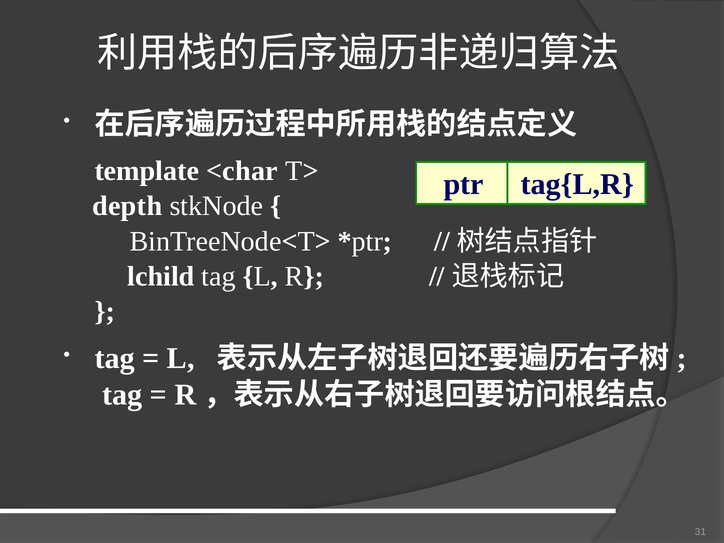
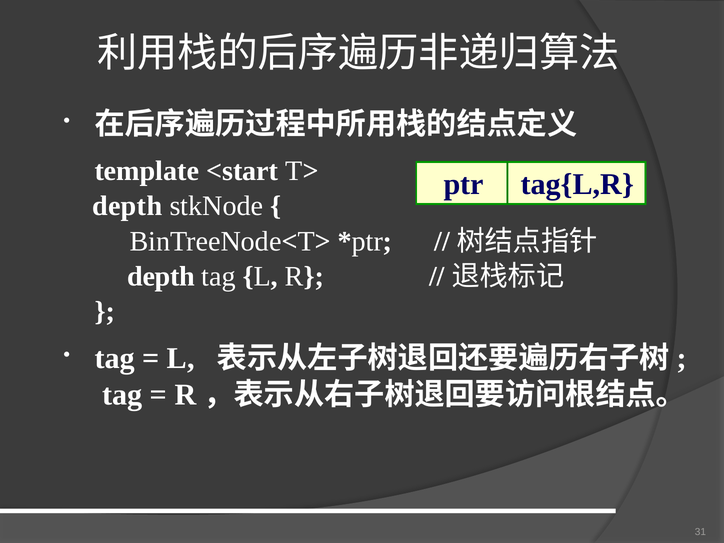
<char: <char -> <start (242, 171)
lchild: lchild -> depth (161, 276)
